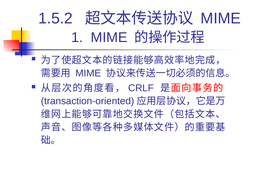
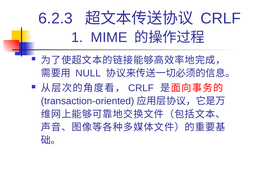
1.5.2: 1.5.2 -> 6.2.3 (56, 18)
MIME: MIME -> CRLF (221, 18)
MIME: MIME -> NULL (88, 73)
